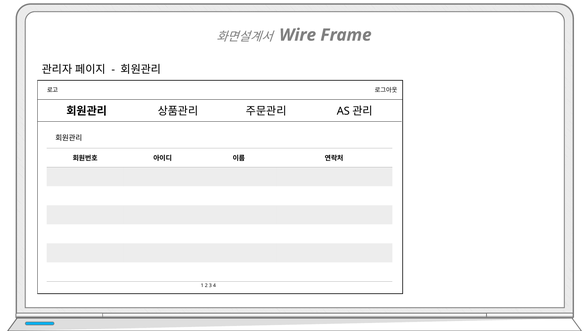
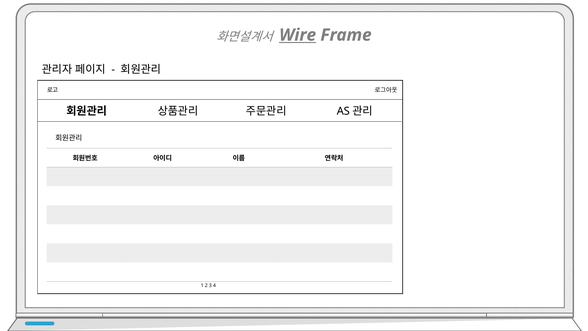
Wire underline: none -> present (298, 35)
